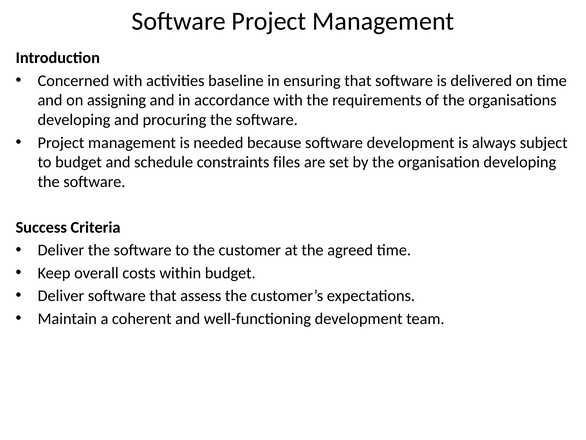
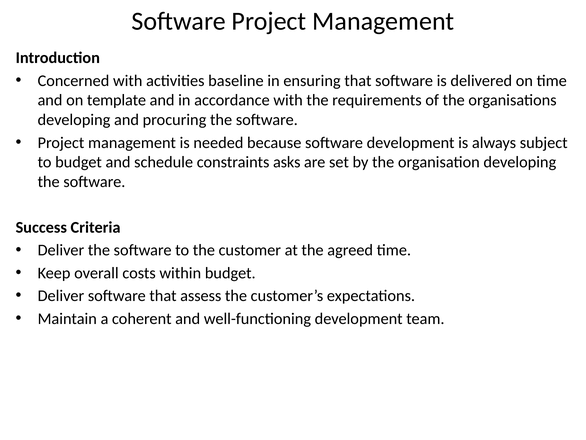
assigning: assigning -> template (117, 100)
files: files -> asks (287, 162)
